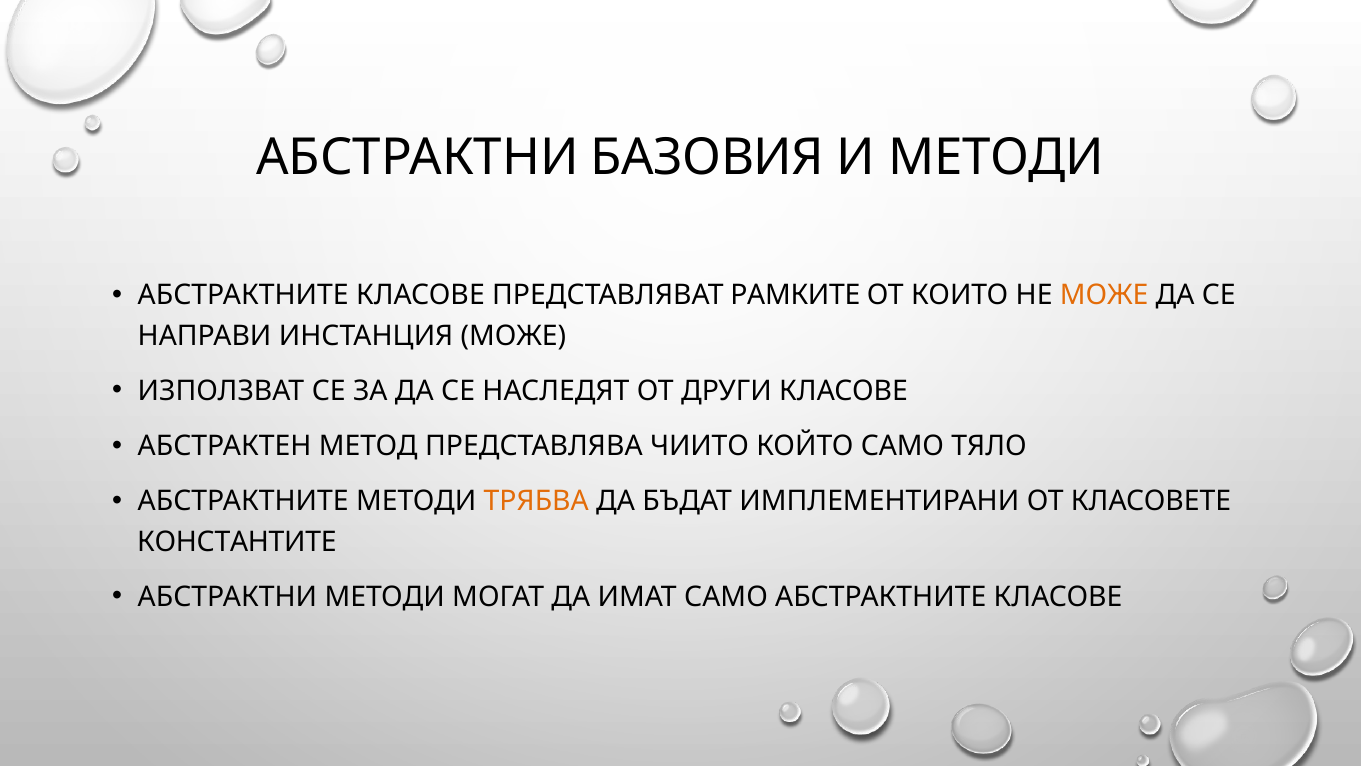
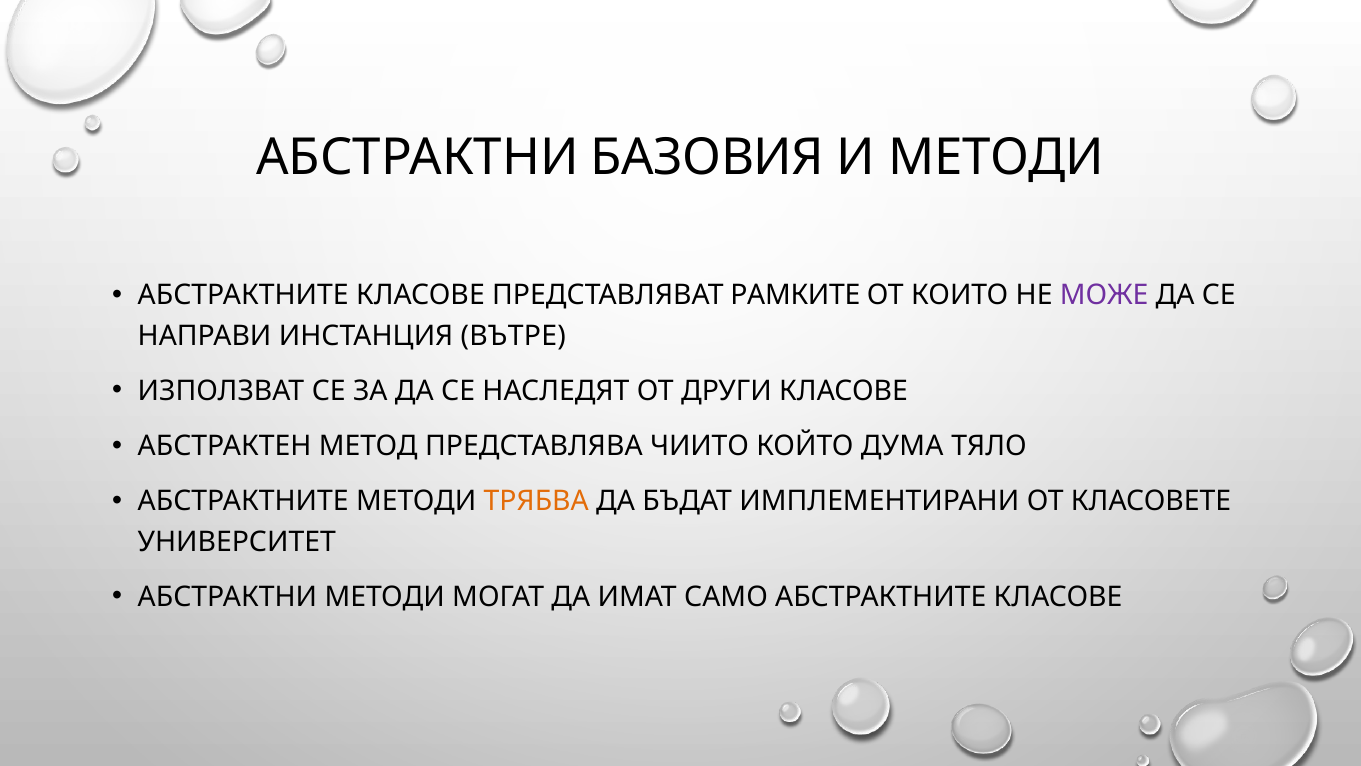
МОЖЕ colour: orange -> purple (1104, 295)
ИНСТАНЦИЯ МОЖЕ: МОЖЕ -> ВЪТРЕ (513, 336)
КОЙТО САМО: САМО -> ДУМА (902, 446)
КОНСТАНТИТЕ: КОНСТАНТИТЕ -> УНИВЕРСИТЕТ (237, 542)
